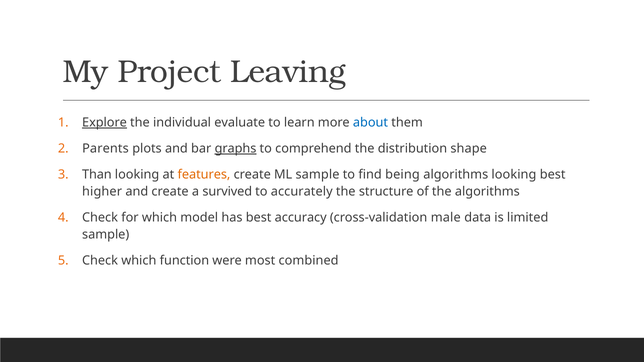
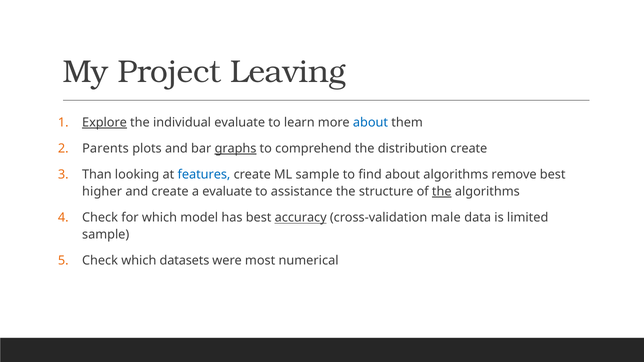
distribution shape: shape -> create (469, 149)
features colour: orange -> blue (204, 175)
find being: being -> about (403, 175)
algorithms looking: looking -> remove (514, 175)
a survived: survived -> evaluate (227, 192)
accurately: accurately -> assistance (302, 192)
the underline: none -> present (442, 192)
accuracy underline: none -> present (301, 218)
function: function -> datasets (184, 261)
combined: combined -> numerical (309, 261)
